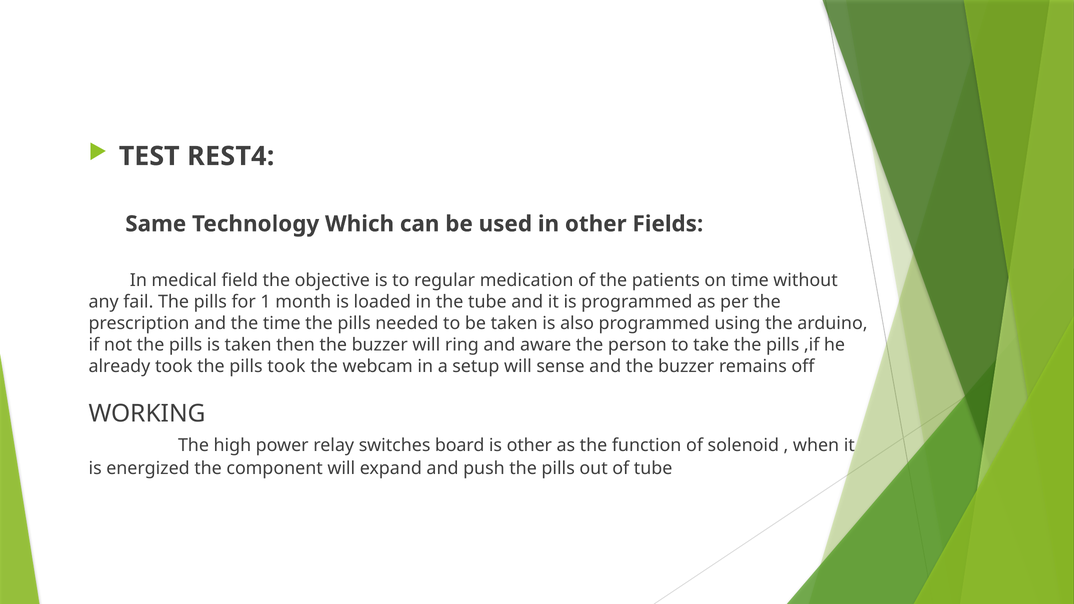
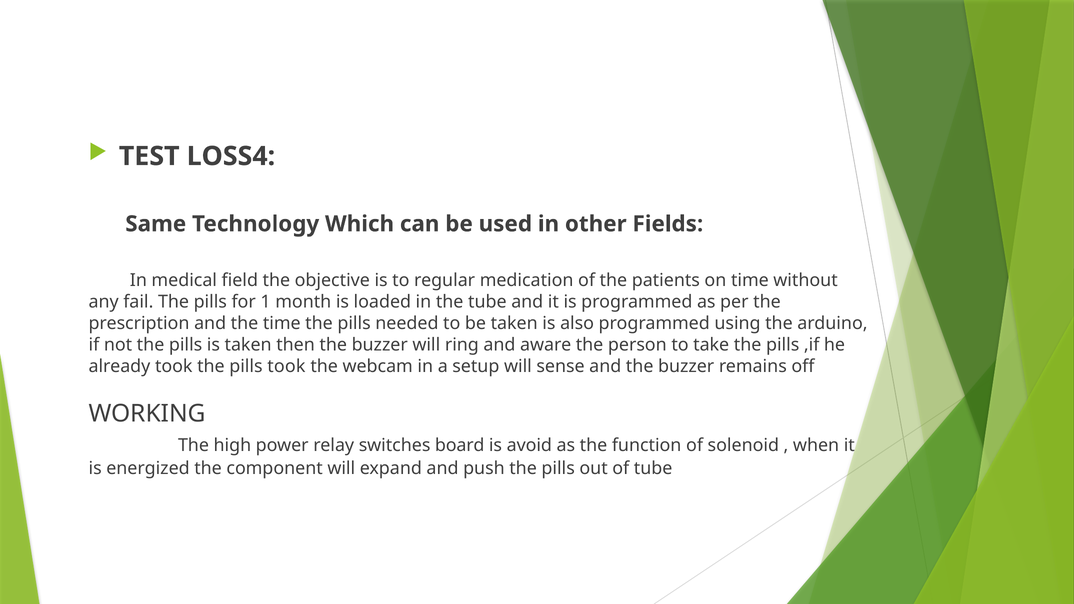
REST4: REST4 -> LOSS4 (231, 156)
is other: other -> avoid (529, 446)
